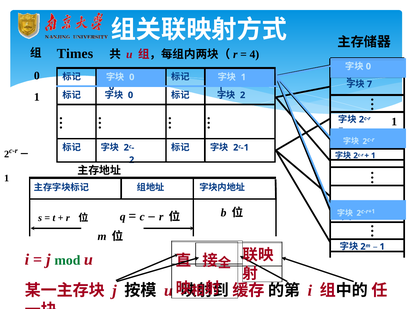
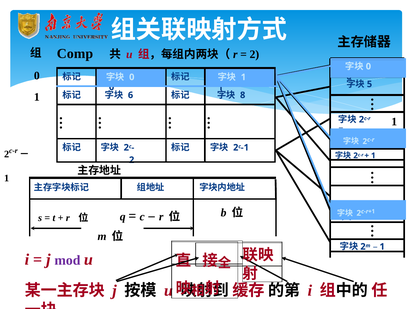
Times: Times -> Comp (75, 54)
4: 4 -> 2 (254, 55)
7: 7 -> 5 (369, 84)
0: 0 -> 6 (131, 95)
2: 2 -> 8 (243, 95)
mod colour: green -> purple (67, 260)
